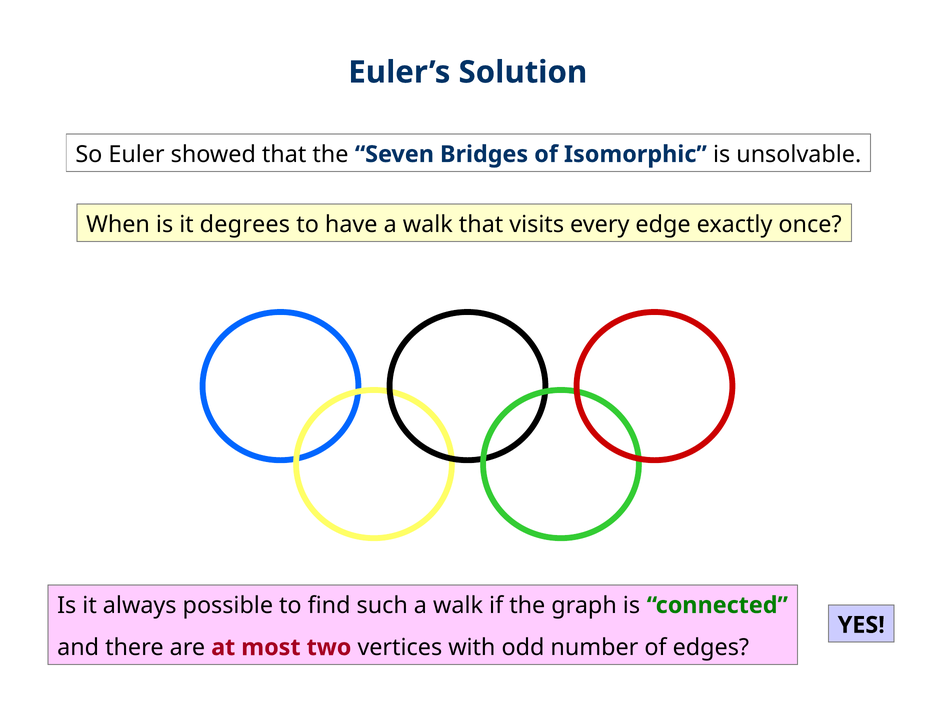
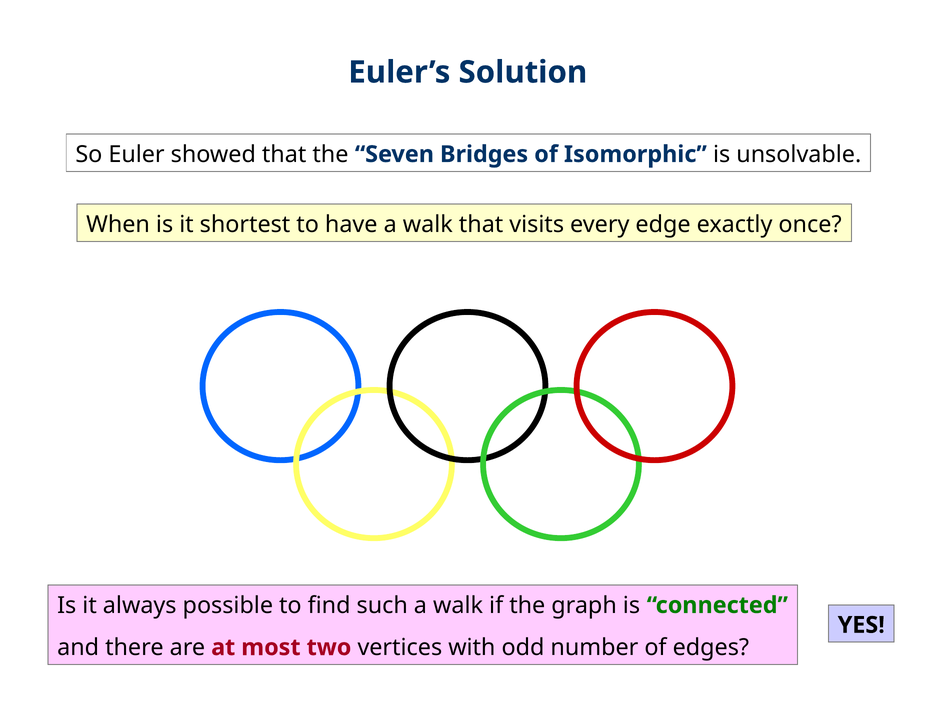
degrees: degrees -> shortest (245, 224)
